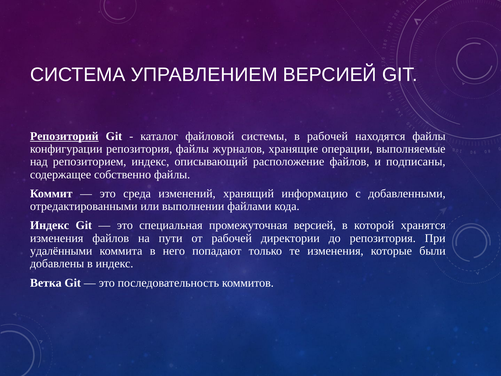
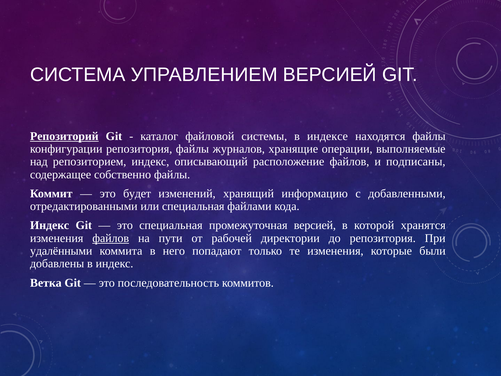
в рабочей: рабочей -> индексе (327, 136)
среда: среда -> будет (137, 193)
или выполнении: выполнении -> специальная (193, 206)
файлов underline: none -> present (111, 238)
